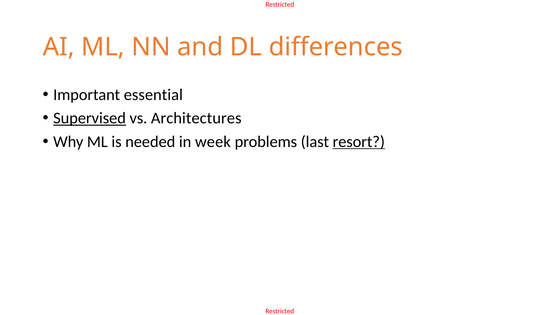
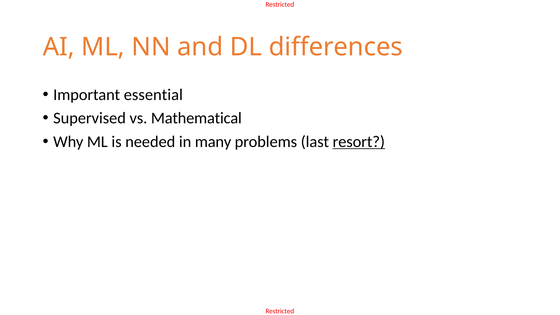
Supervised underline: present -> none (90, 118)
Architectures: Architectures -> Mathematical (196, 118)
week: week -> many (213, 142)
